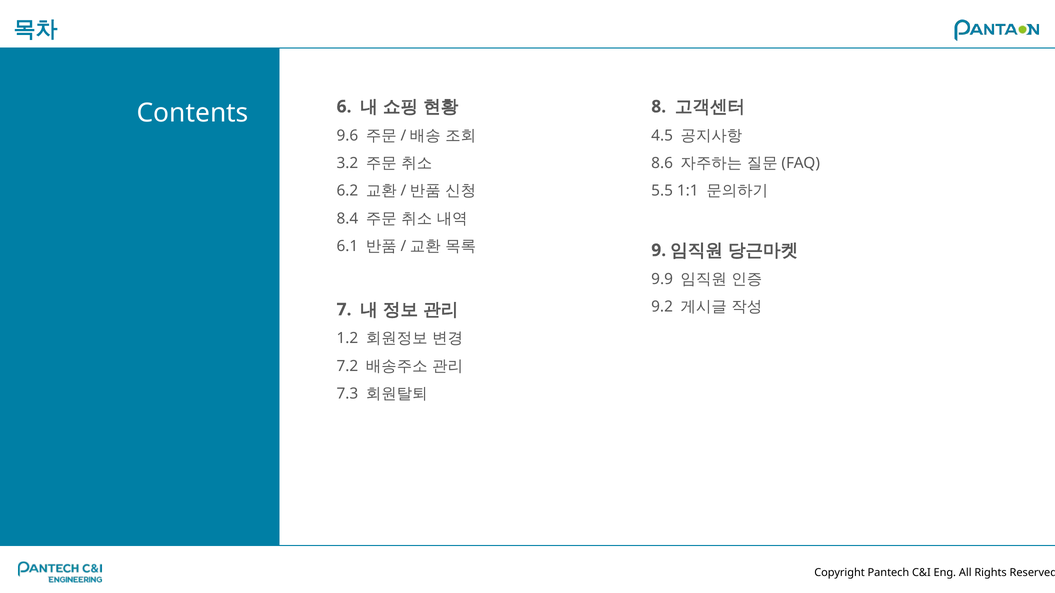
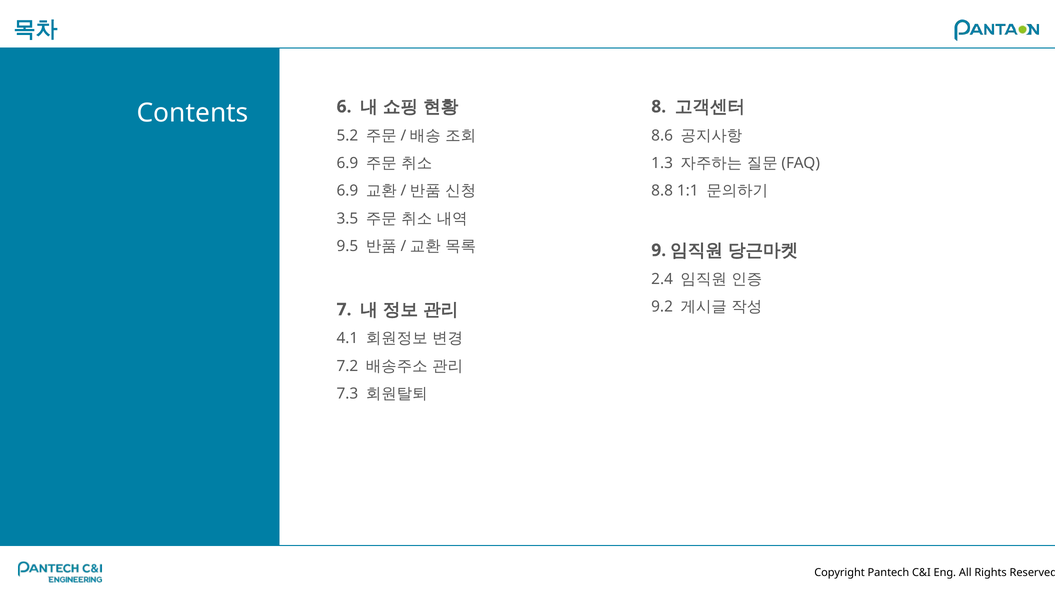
9.6: 9.6 -> 5.2 (347, 136)
4.5: 4.5 -> 8.6 (662, 136)
3.2: 3.2 -> 6.9 (347, 163)
8.6: 8.6 -> 1.3 (662, 163)
6.2: 6.2 -> 6.9 (347, 191)
5.5: 5.5 -> 8.8 (662, 191)
8.4: 8.4 -> 3.5 (347, 219)
6.1: 6.1 -> 9.5 (347, 246)
9.9: 9.9 -> 2.4 (662, 279)
1.2: 1.2 -> 4.1 (347, 339)
